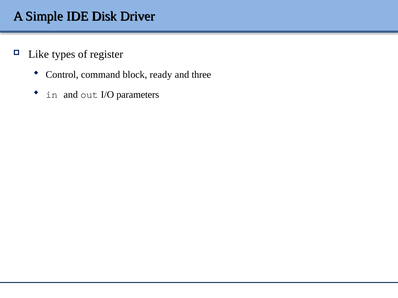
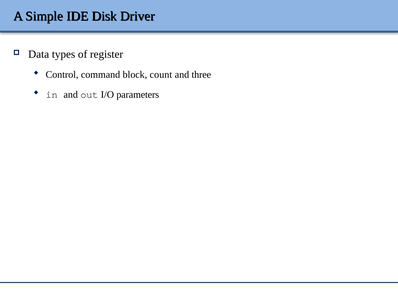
Like: Like -> Data (39, 54)
ready: ready -> count (161, 75)
